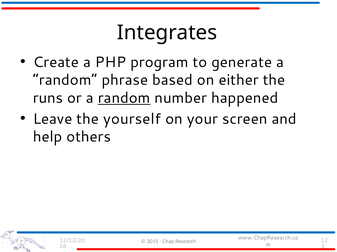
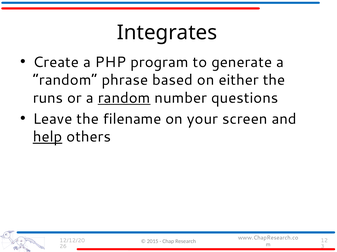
happened: happened -> questions (245, 98)
yourself: yourself -> filename (132, 119)
help underline: none -> present (48, 137)
